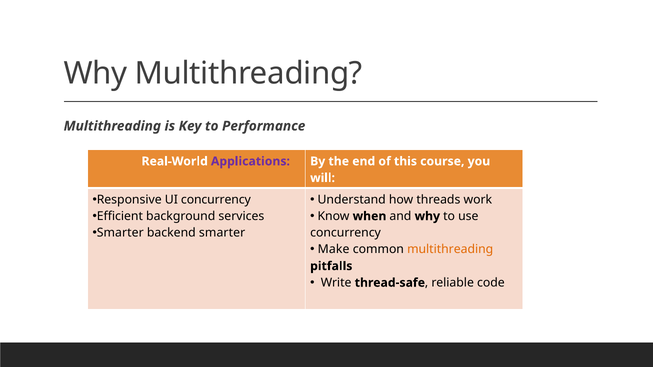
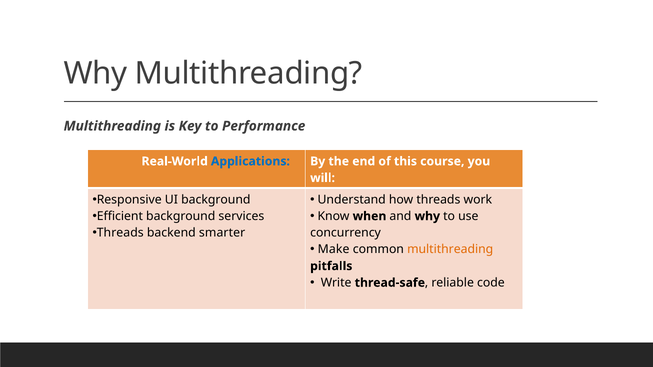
Applications colour: purple -> blue (250, 161)
UI concurrency: concurrency -> background (216, 200)
Smarter: Smarter -> Threads (120, 233)
